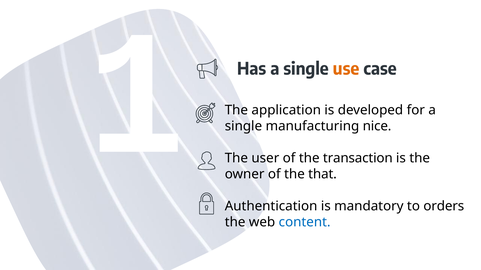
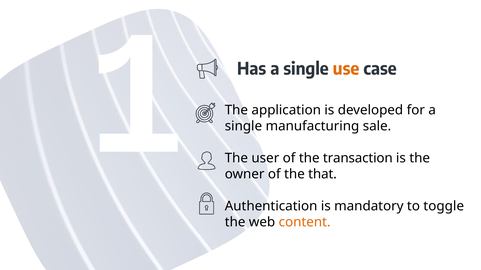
nice: nice -> sale (377, 126)
orders: orders -> toggle (444, 207)
content colour: blue -> orange (305, 223)
